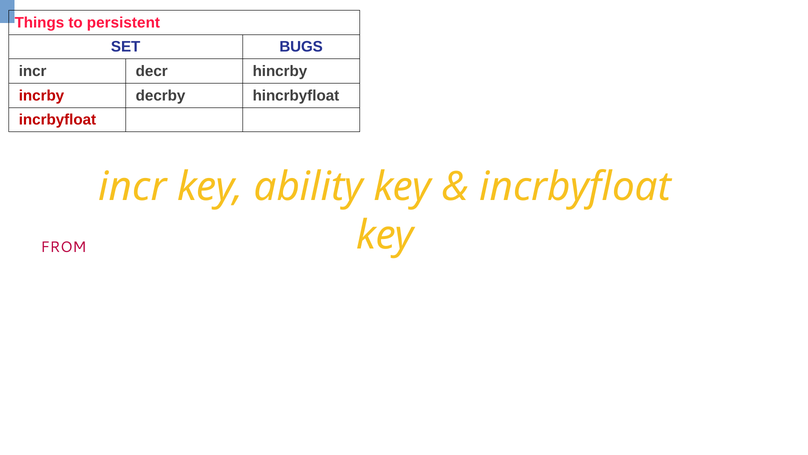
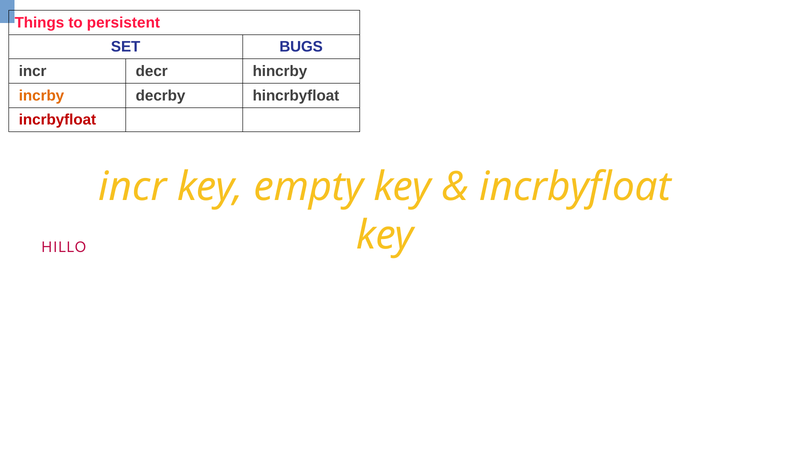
incrby colour: red -> orange (41, 95)
ability: ability -> empty (309, 187)
FROM: FROM -> HILLO (63, 247)
